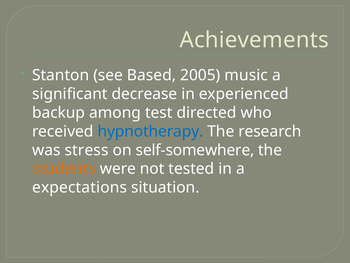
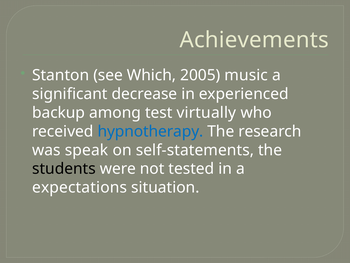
Based: Based -> Which (152, 75)
directed: directed -> virtually (206, 113)
stress: stress -> speak (87, 150)
self-somewhere: self-somewhere -> self-statements (195, 150)
students colour: orange -> black (64, 169)
